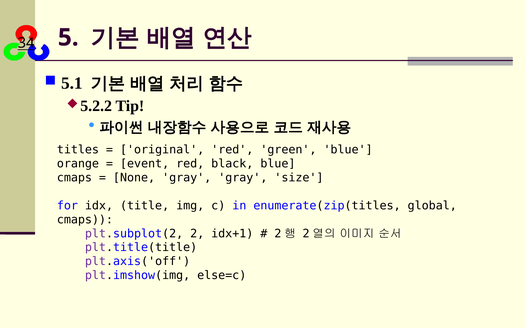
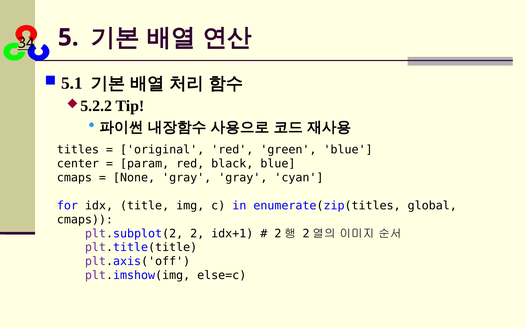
orange: orange -> center (78, 164)
event: event -> param (145, 164)
size: size -> cyan (299, 178)
